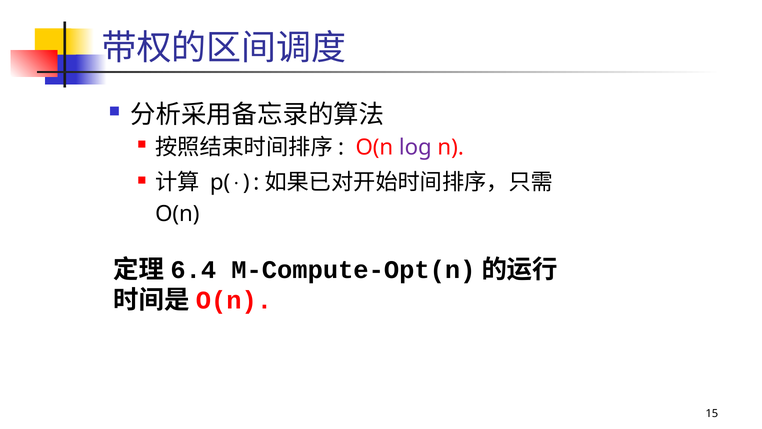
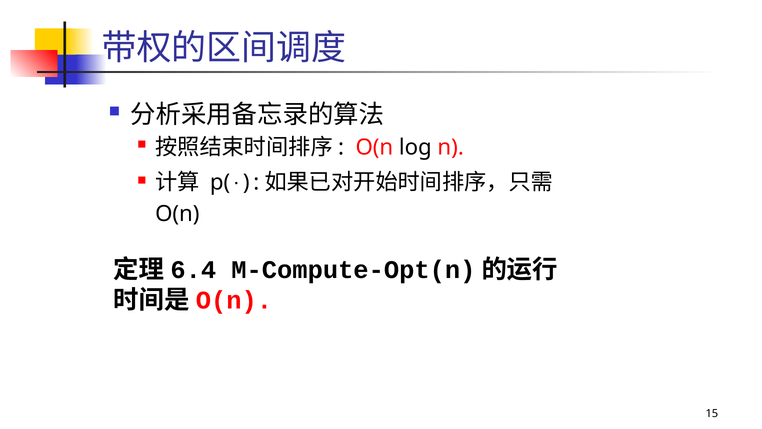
log colour: purple -> black (415, 147)
